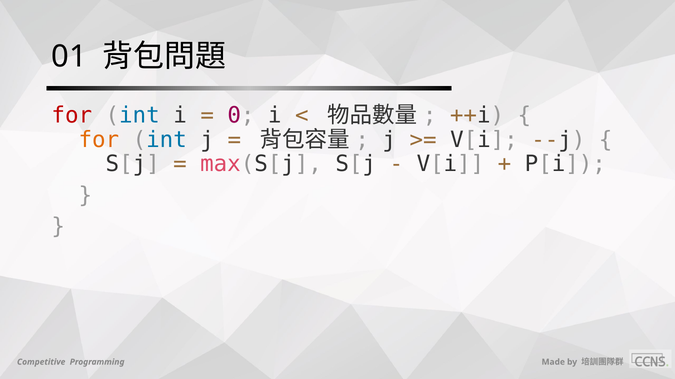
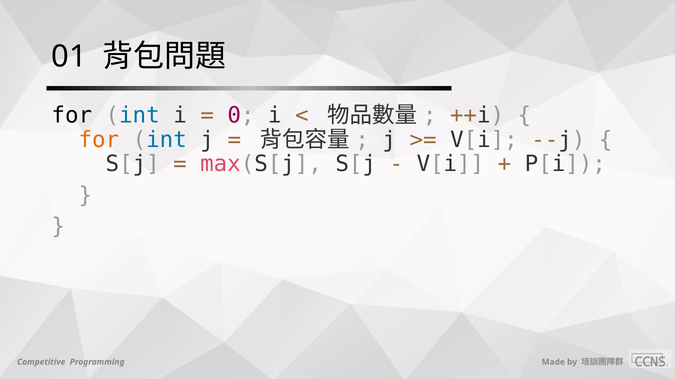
for colour: red -> black (72, 116)
